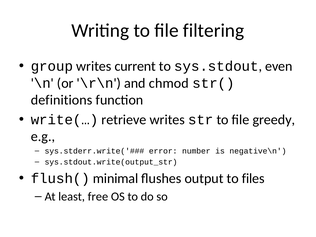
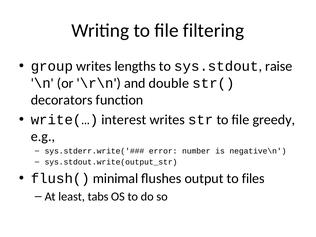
current: current -> lengths (135, 66)
even: even -> raise (279, 66)
chmod: chmod -> double (169, 83)
definitions: definitions -> decorators (62, 100)
retrieve: retrieve -> interest (124, 120)
free: free -> tabs (98, 197)
